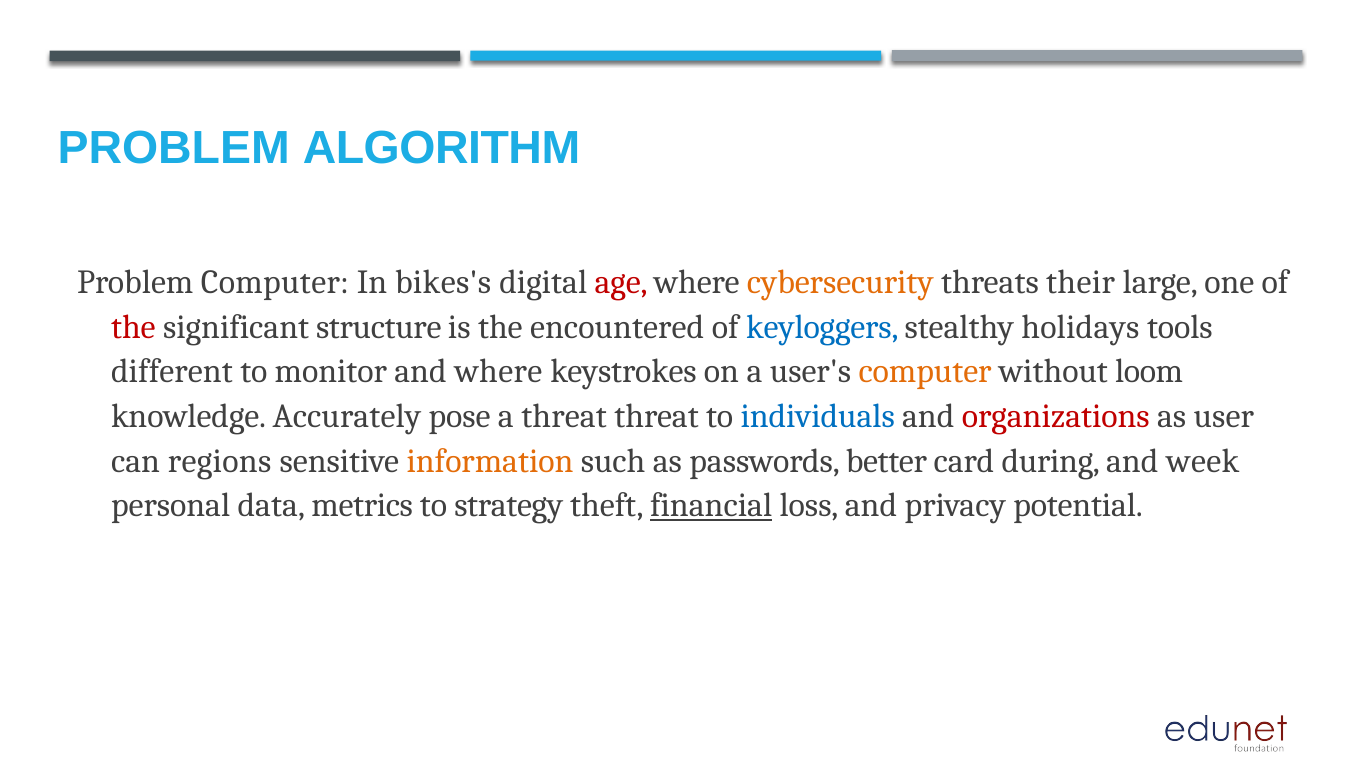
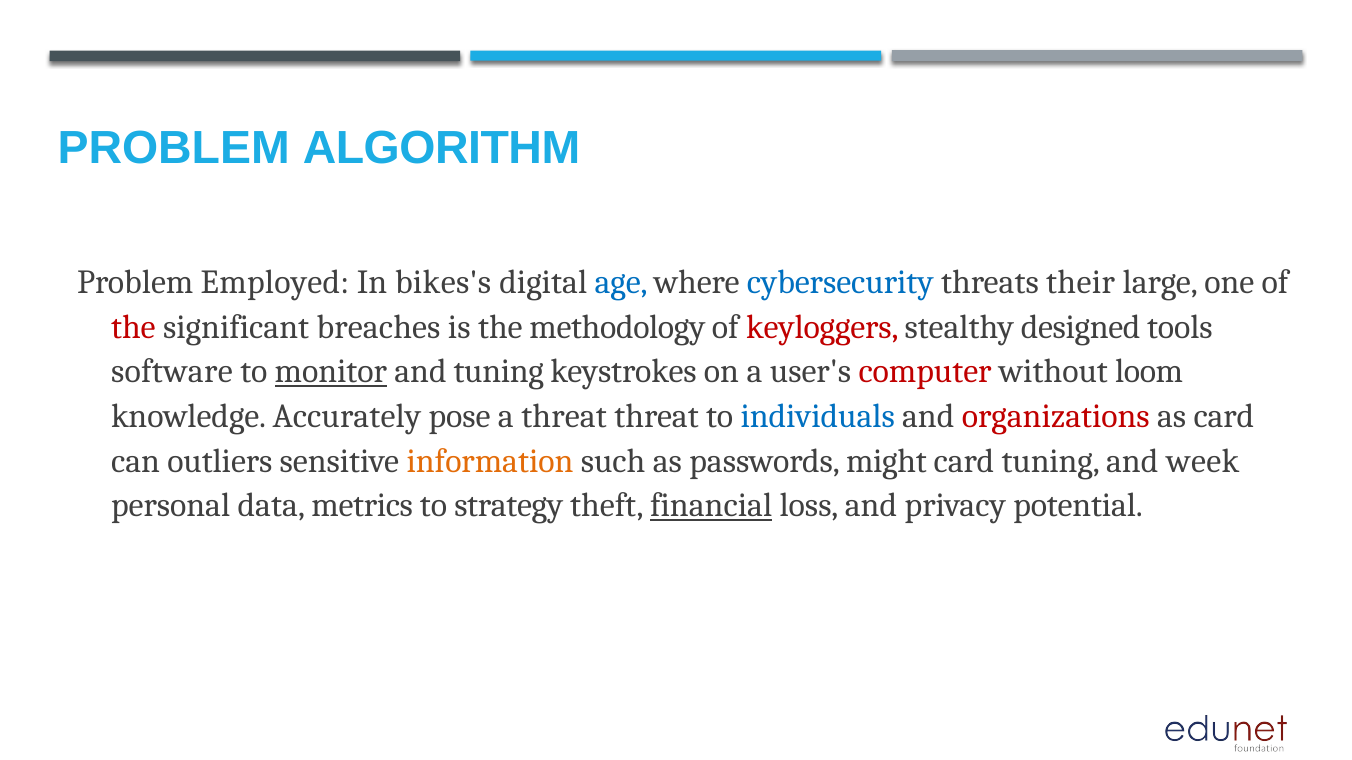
Problem Computer: Computer -> Employed (275, 283)
age colour: red -> blue (621, 283)
cybersecurity colour: orange -> blue (840, 283)
structure: structure -> breaches (379, 327)
encountered: encountered -> methodology (617, 327)
keyloggers colour: blue -> red (822, 327)
holidays: holidays -> designed (1081, 327)
different: different -> software (172, 372)
monitor underline: none -> present (331, 372)
and where: where -> tuning (499, 372)
computer colour: orange -> red (925, 372)
as user: user -> card (1224, 417)
regions: regions -> outliers (220, 461)
better: better -> might (886, 461)
card during: during -> tuning (1051, 461)
